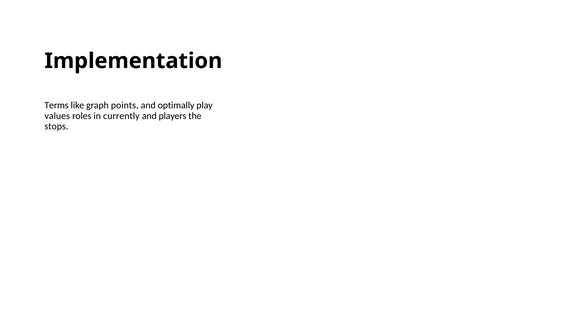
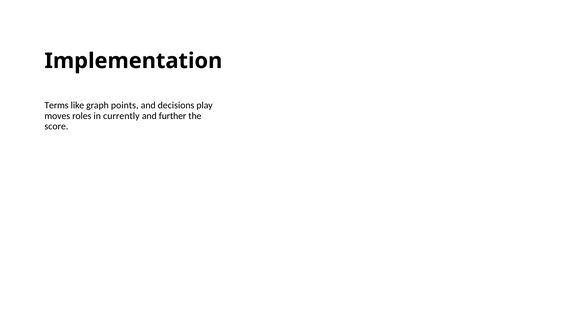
optimally: optimally -> decisions (176, 106)
values: values -> moves (57, 116)
players: players -> further (173, 116)
stops: stops -> score (56, 126)
